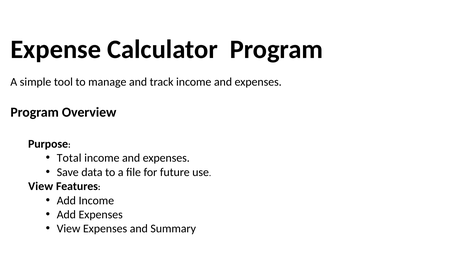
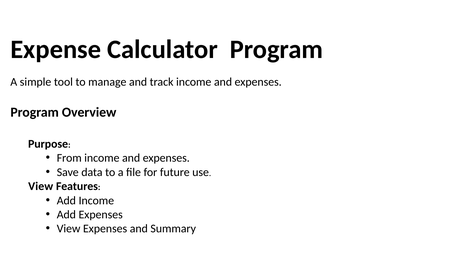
Total: Total -> From (69, 158)
